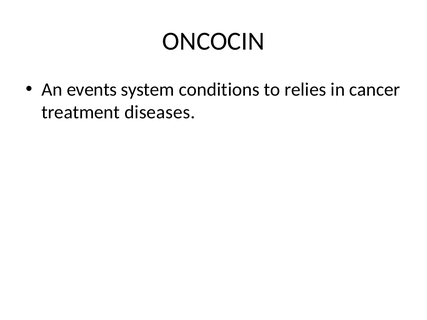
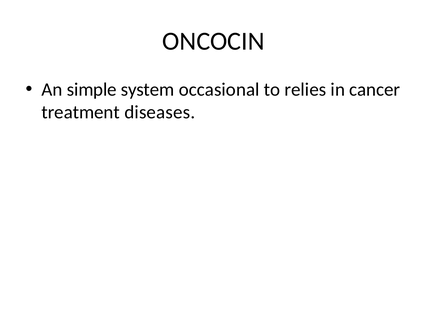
events: events -> simple (92, 90)
conditions: conditions -> occasional (219, 90)
